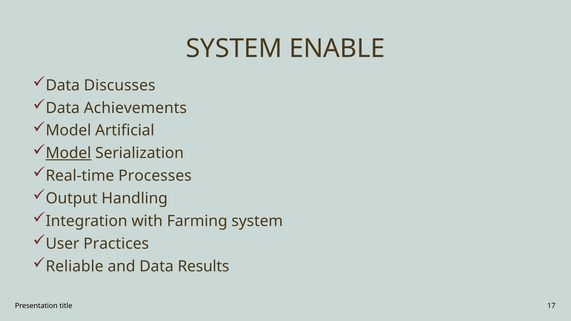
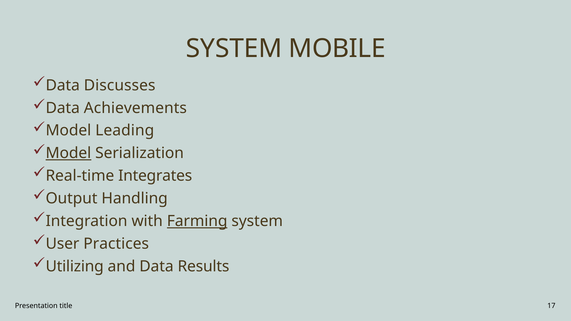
ENABLE: ENABLE -> MOBILE (337, 49)
Artificial: Artificial -> Leading (125, 131)
Processes: Processes -> Integrates (155, 176)
Farming underline: none -> present (197, 221)
Reliable: Reliable -> Utilizing (75, 266)
